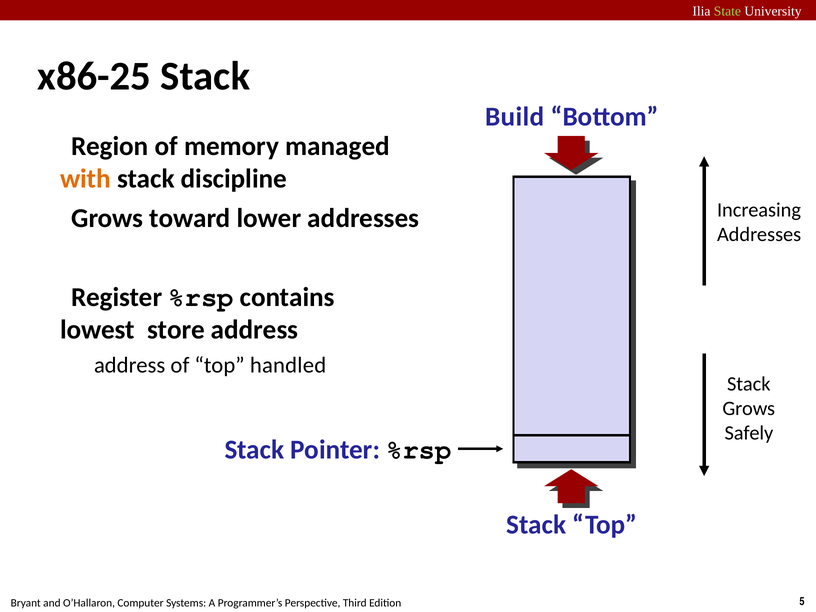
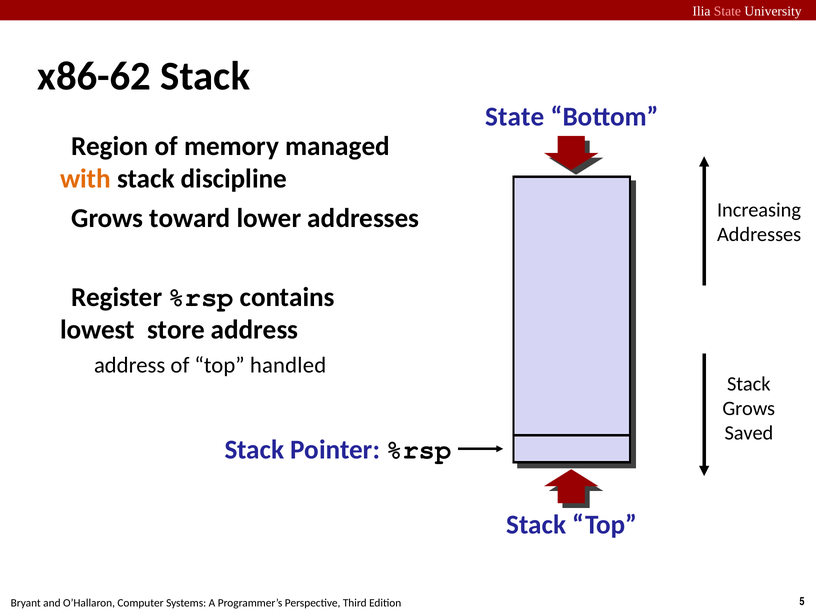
State colour: light green -> pink (727, 11)
x86-25: x86-25 -> x86-62 (94, 77)
Build: Build -> State (515, 117)
Safely: Safely -> Saved (749, 433)
